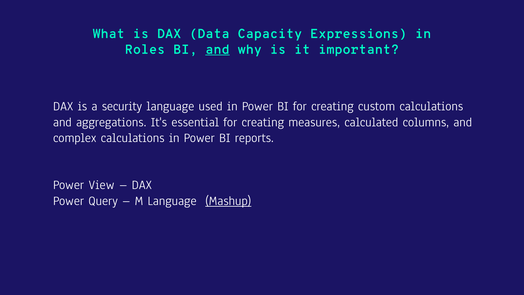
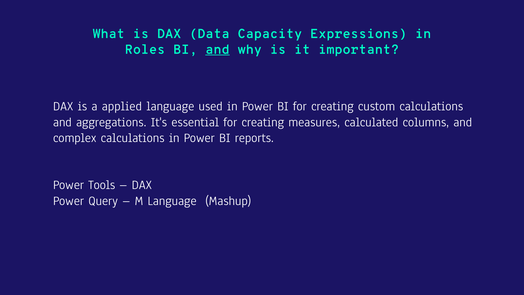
security: security -> applied (122, 106)
View: View -> Tools (102, 185)
Mashup underline: present -> none (228, 201)
